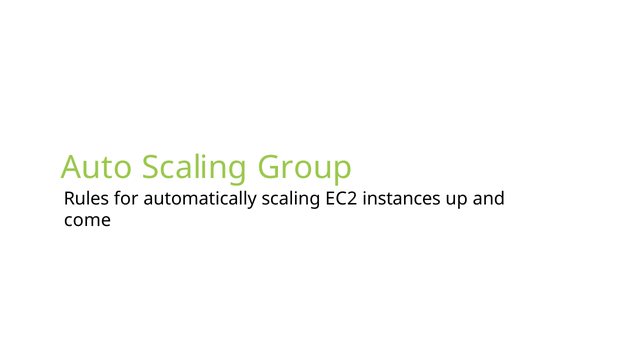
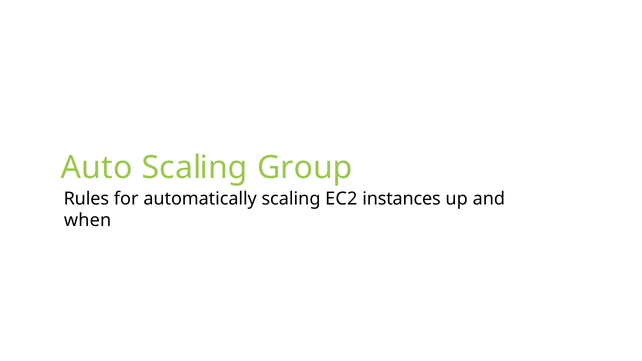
come: come -> when (88, 220)
